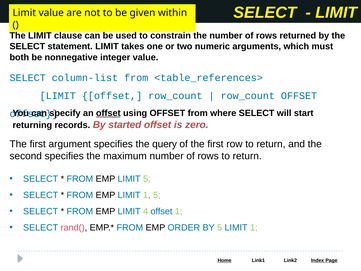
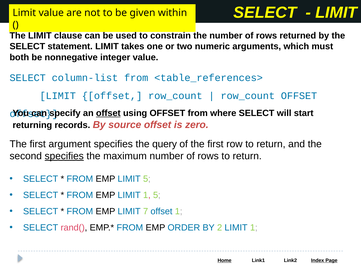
started: started -> source (125, 125)
specifies underline: none -> present (64, 156)
4: 4 -> 7 (146, 211)
BY 5: 5 -> 2 (220, 227)
